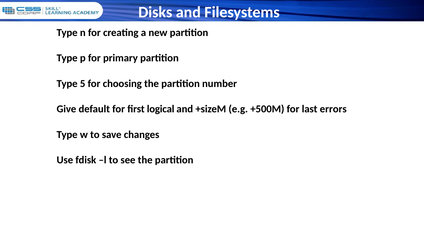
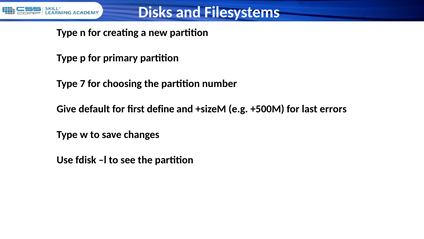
5: 5 -> 7 (83, 83)
logical: logical -> define (161, 109)
